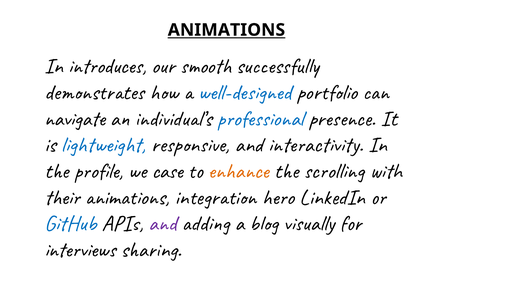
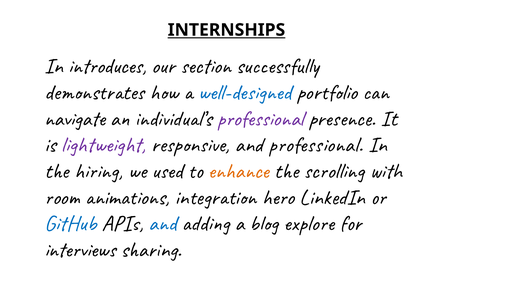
ANIMATIONS: ANIMATIONS -> INTERNSHIPS (226, 30)
smooth: smooth -> section (206, 66)
professional colour: blue -> purple (260, 119)
lightweight colour: blue -> purple (104, 145)
and interactivity: interactivity -> professional (316, 145)
profile: profile -> hiring (98, 171)
case: case -> used (167, 171)
their: their -> room (62, 197)
and colour: purple -> blue (163, 224)
visually: visually -> explore (309, 224)
